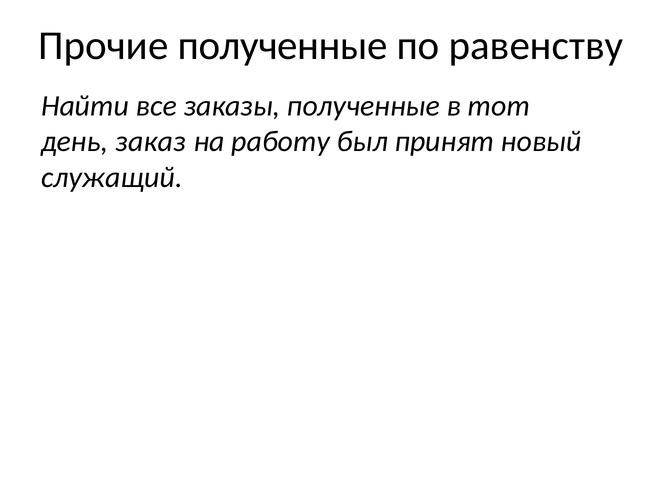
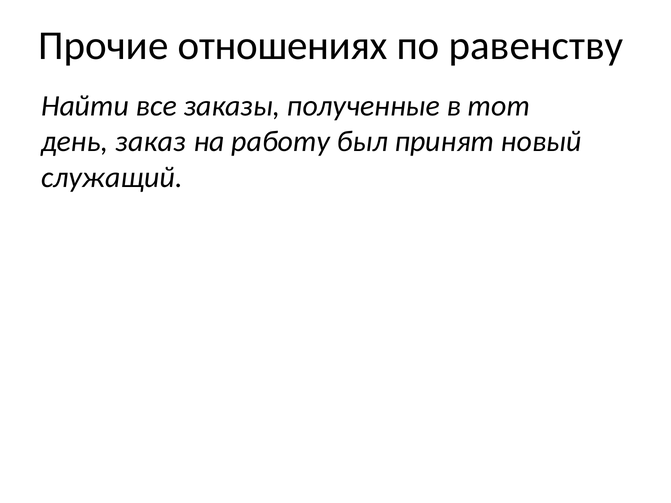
Прочие полученные: полученные -> отношениях (283, 46)
